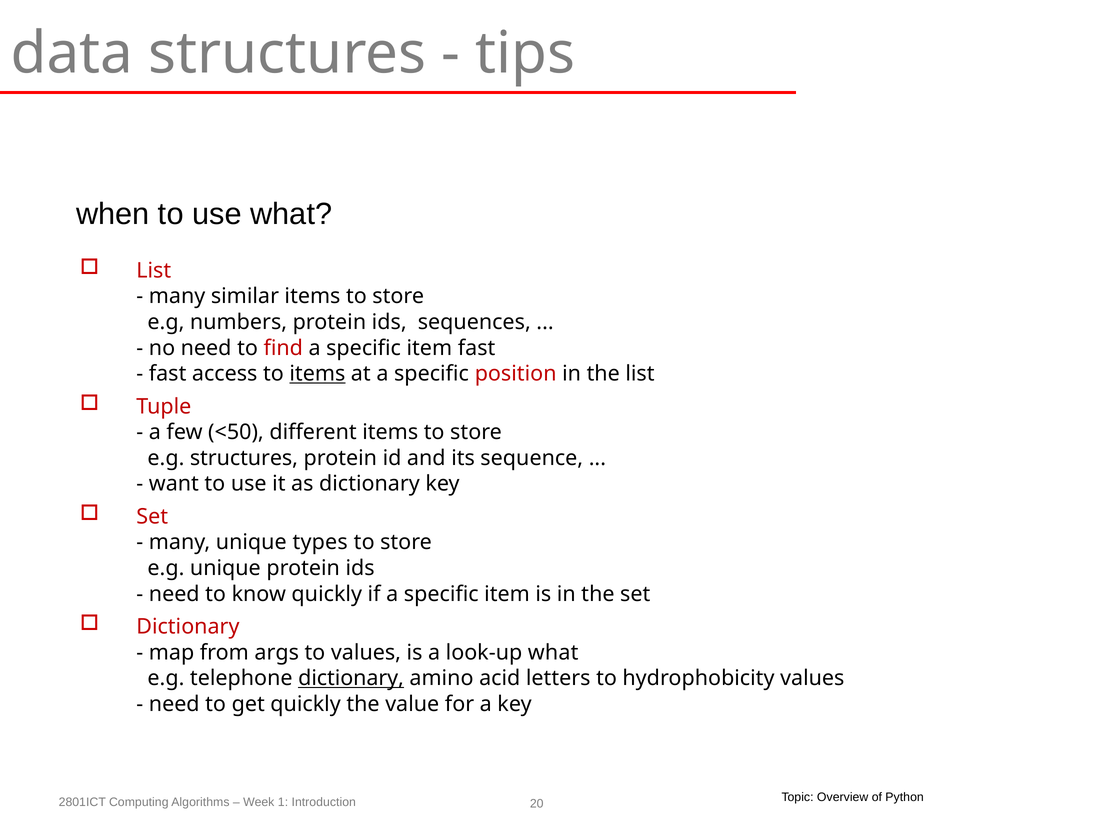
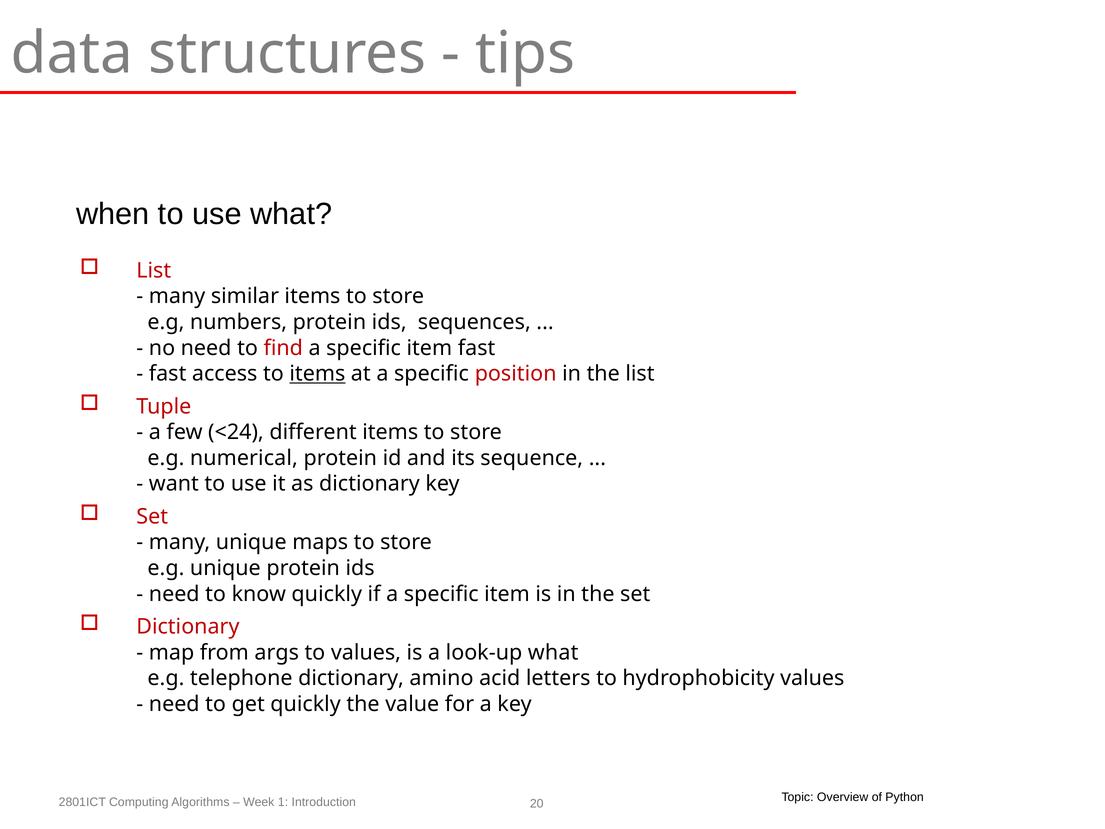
<50: <50 -> <24 (236, 432)
e.g structures: structures -> numerical (244, 458)
types: types -> maps (320, 542)
dictionary underline: present -> none (351, 678)
